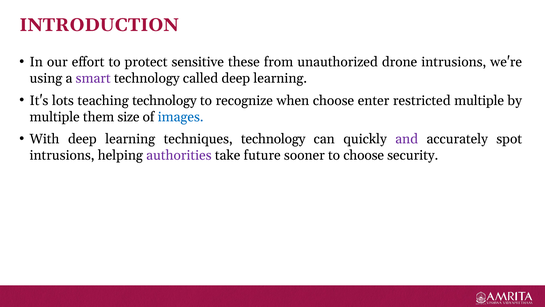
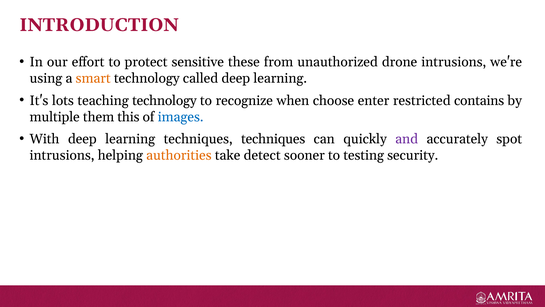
smart colour: purple -> orange (93, 78)
restricted multiple: multiple -> contains (479, 100)
size: size -> this (128, 117)
techniques technology: technology -> techniques (273, 139)
authorities colour: purple -> orange (179, 155)
future: future -> detect (262, 155)
to choose: choose -> testing (364, 155)
